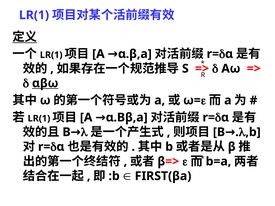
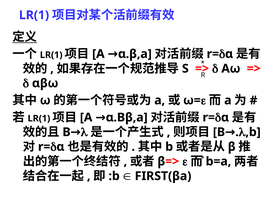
αβω underline: present -> none (45, 83)
